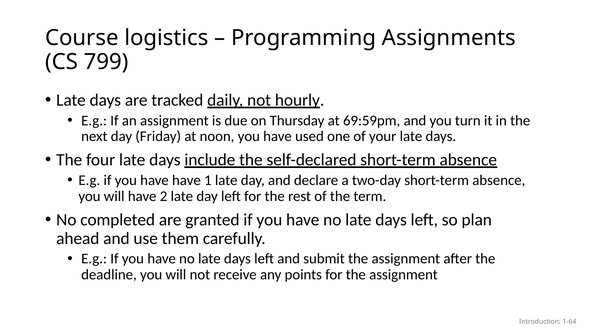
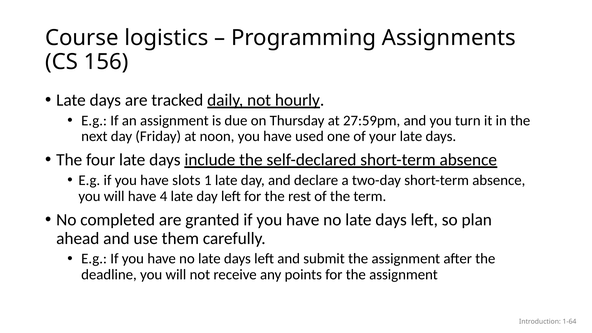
799: 799 -> 156 (106, 62)
69:59pm: 69:59pm -> 27:59pm (372, 120)
have have: have -> slots (186, 180)
2: 2 -> 4 (164, 196)
